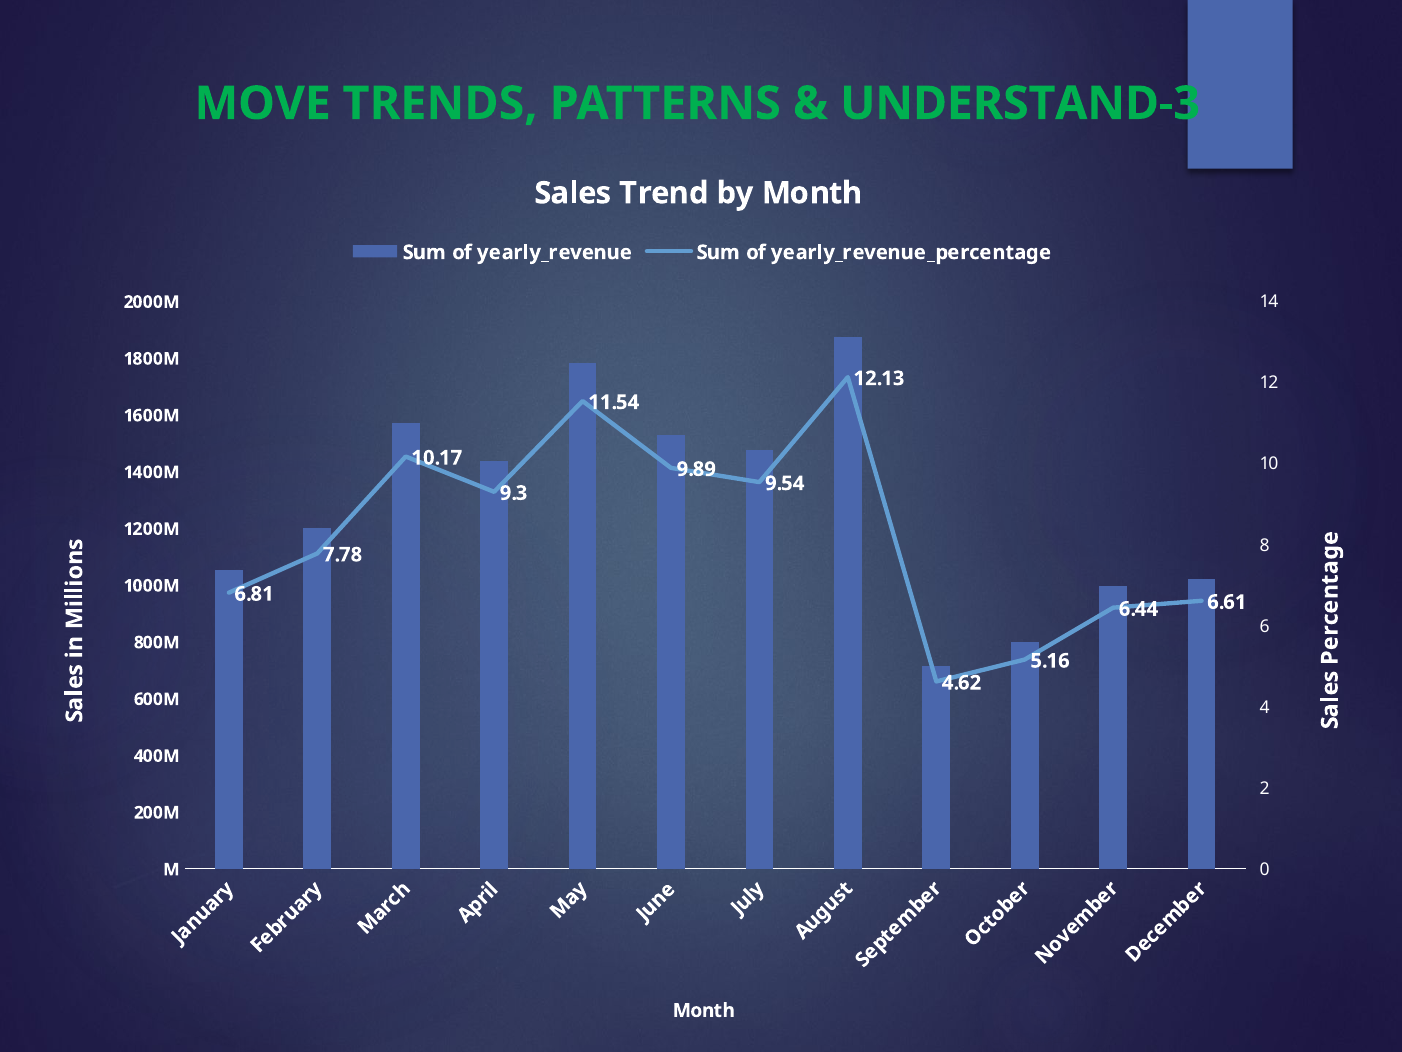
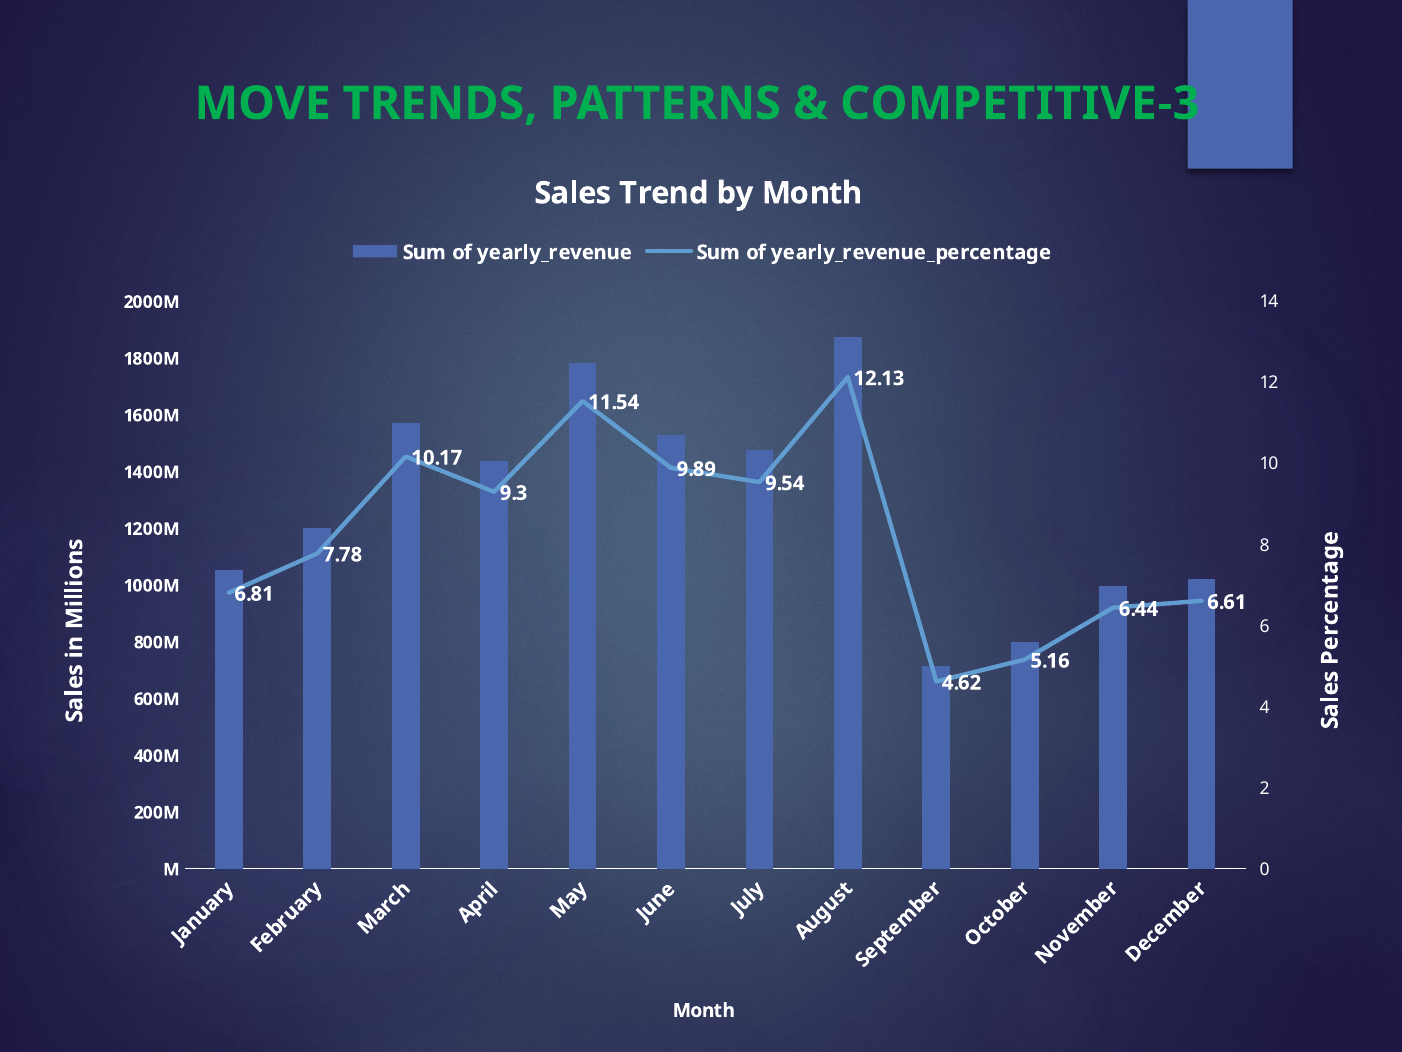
UNDERSTAND-3: UNDERSTAND-3 -> COMPETITIVE-3 (1020, 104)
